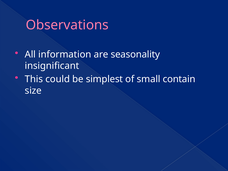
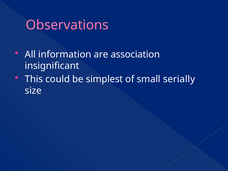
seasonality: seasonality -> association (135, 54)
contain: contain -> serially (179, 79)
